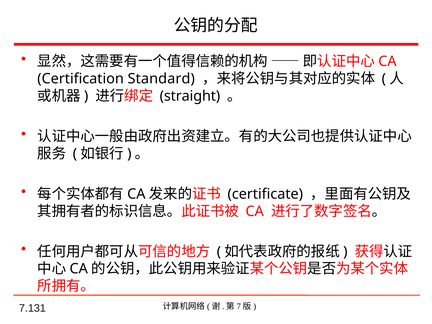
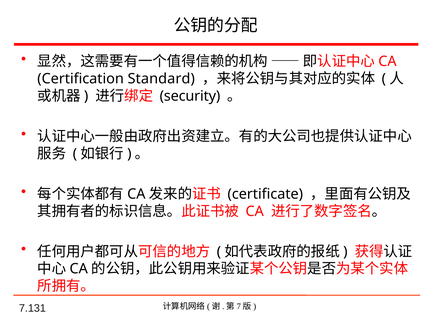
straight: straight -> security (190, 96)
